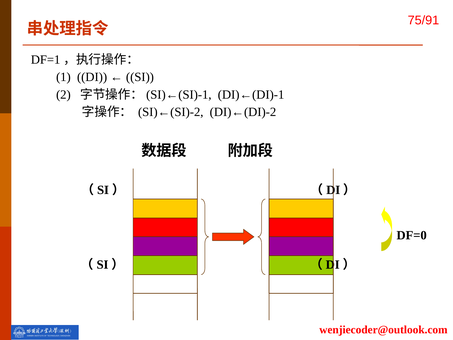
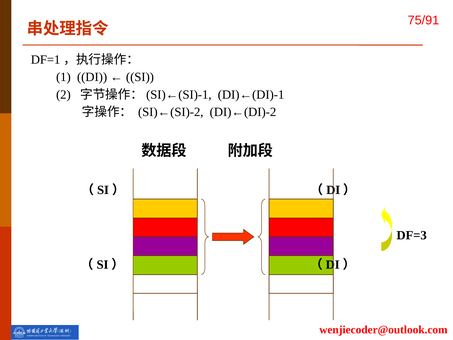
DF=0: DF=0 -> DF=3 (412, 235)
